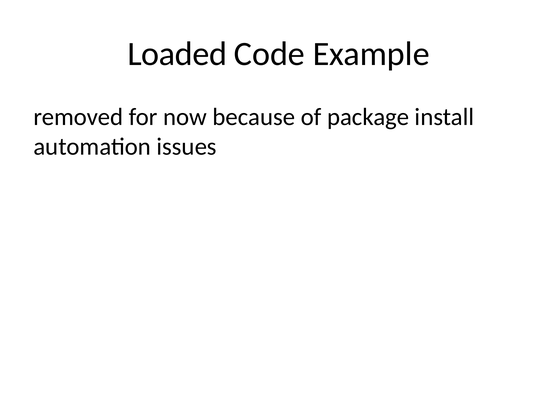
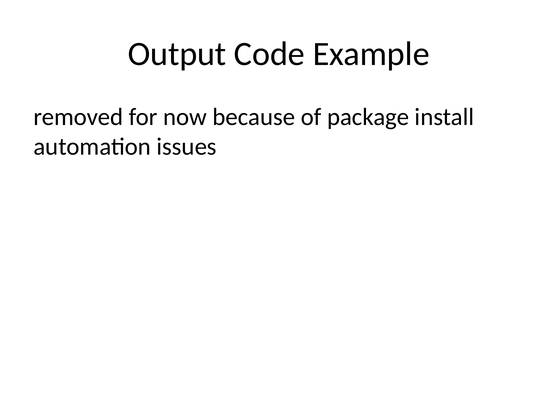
Loaded: Loaded -> Output (177, 54)
